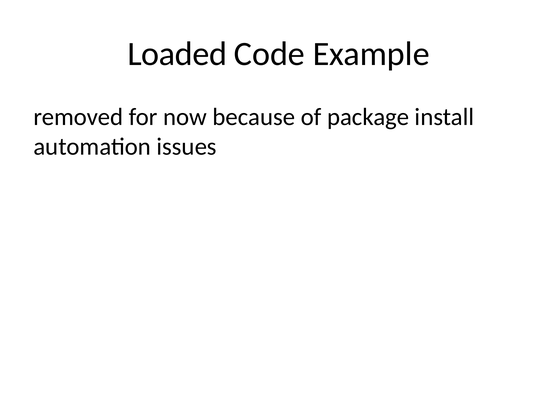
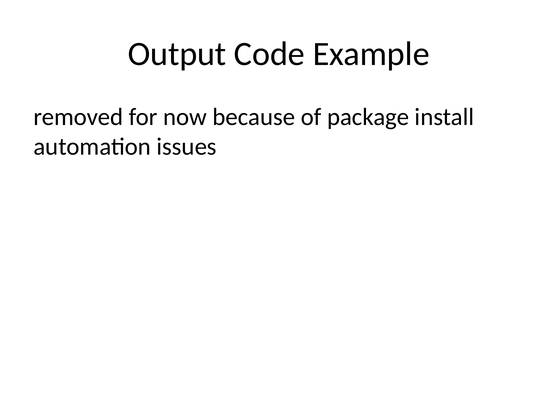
Loaded: Loaded -> Output (177, 54)
